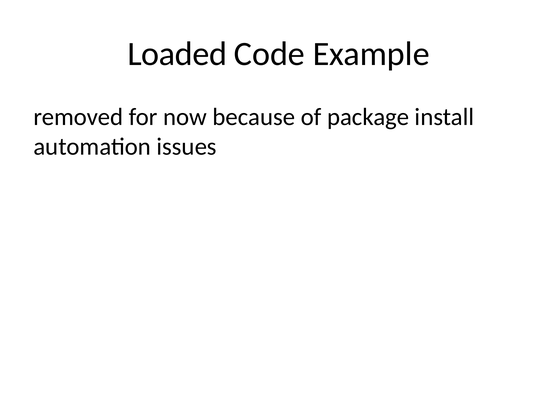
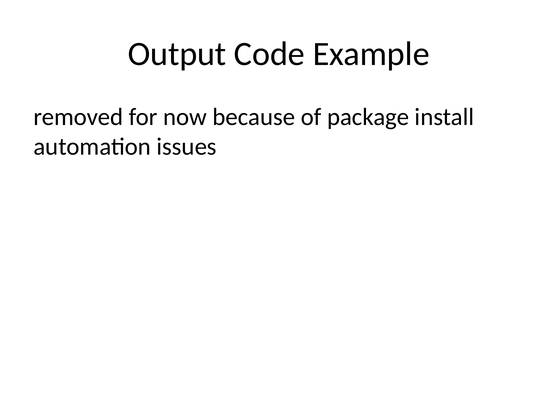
Loaded: Loaded -> Output (177, 54)
